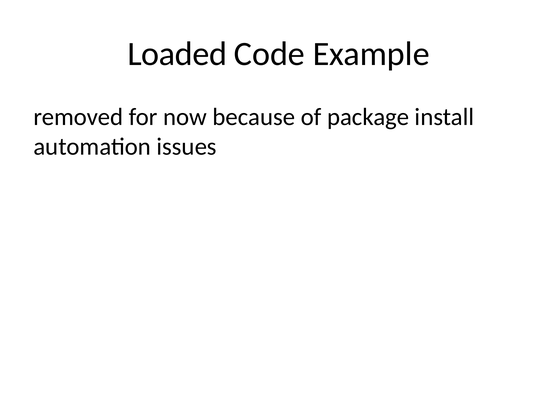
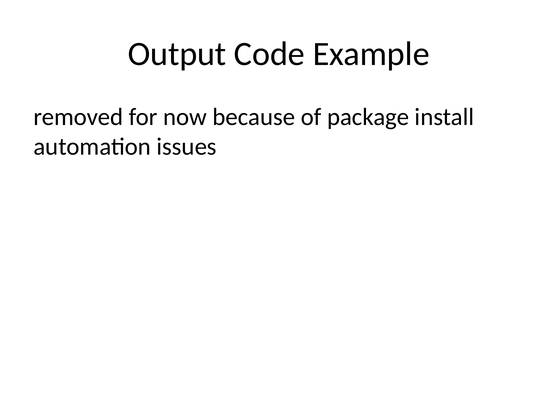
Loaded: Loaded -> Output (177, 54)
